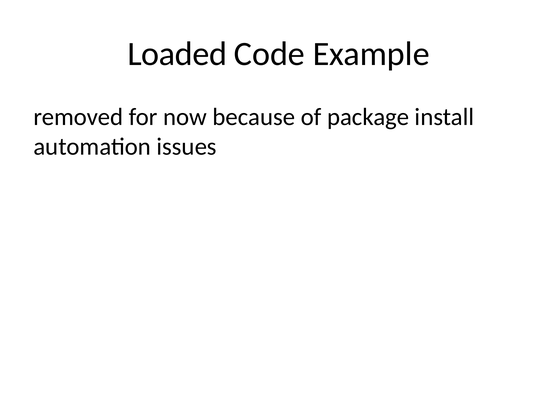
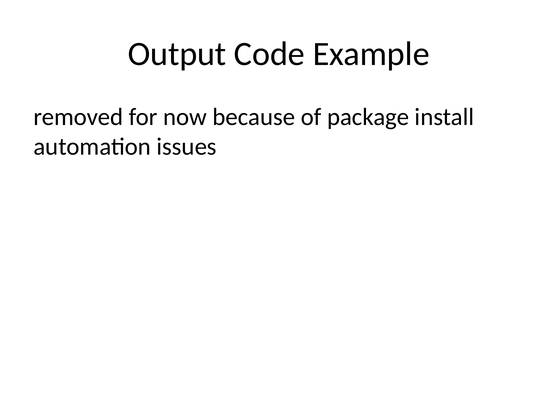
Loaded: Loaded -> Output (177, 54)
